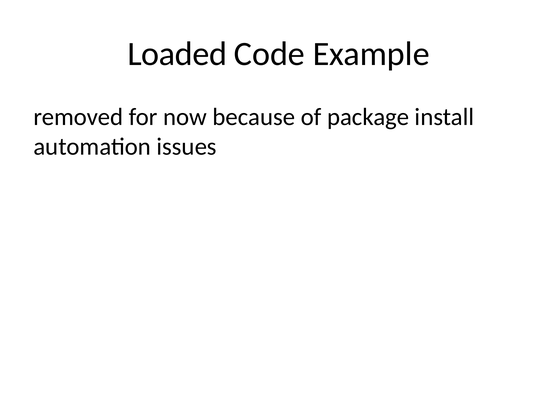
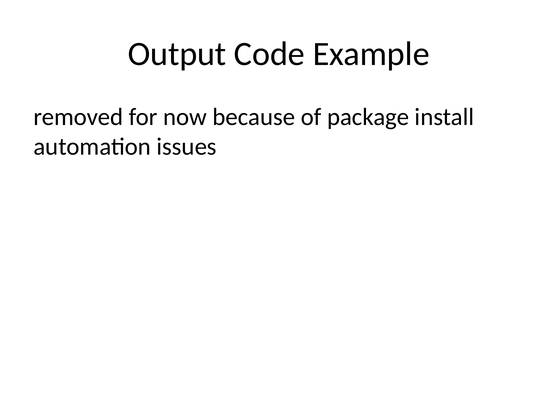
Loaded: Loaded -> Output (177, 54)
